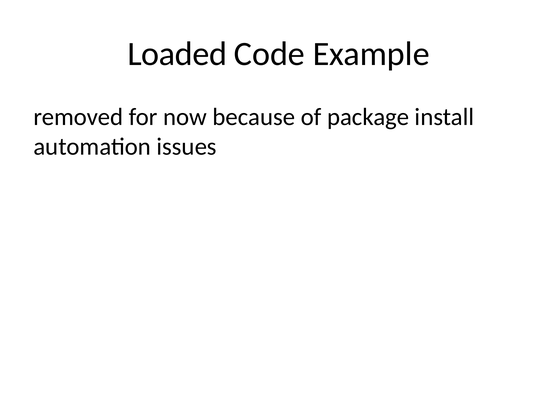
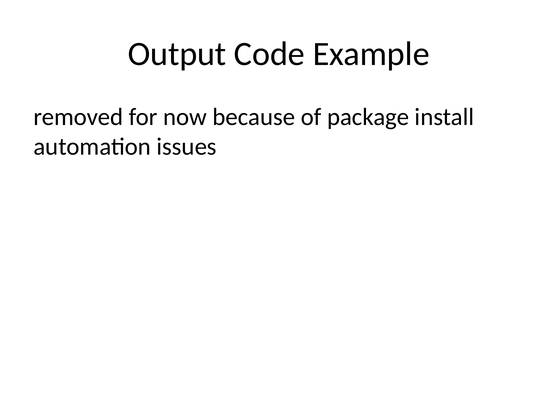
Loaded: Loaded -> Output (177, 54)
